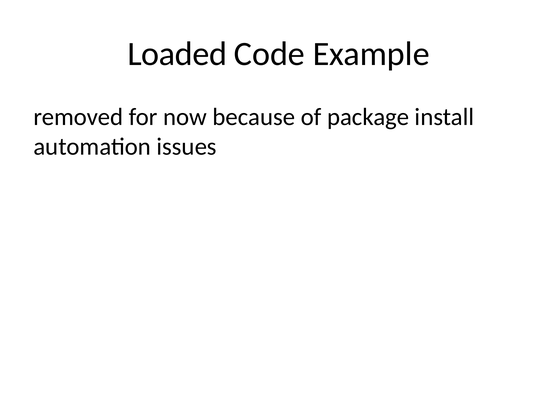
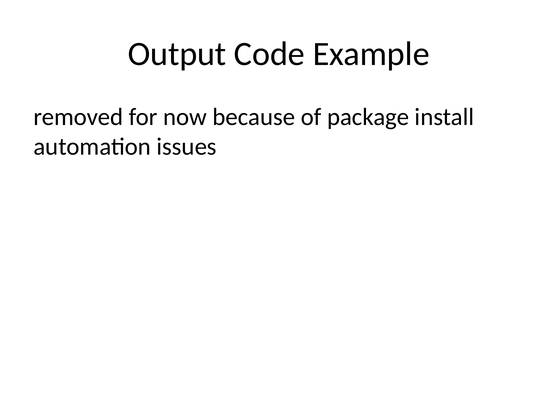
Loaded: Loaded -> Output (177, 54)
